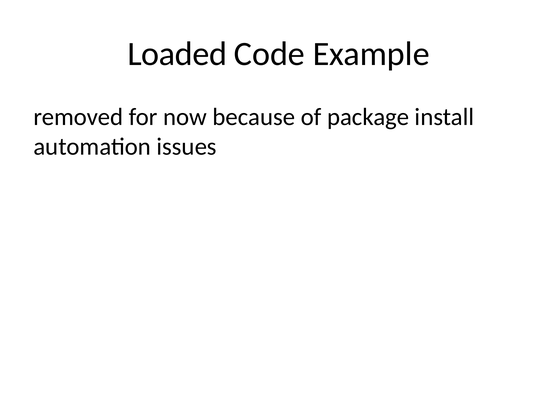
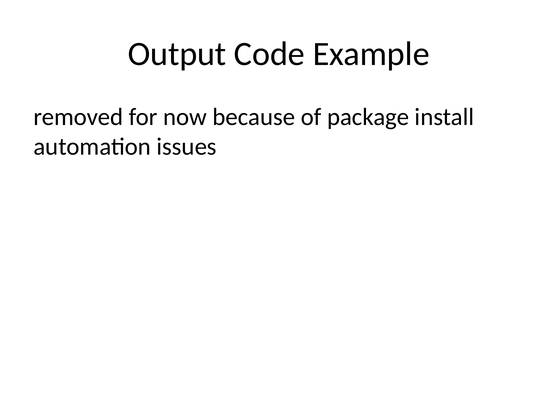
Loaded: Loaded -> Output (177, 54)
